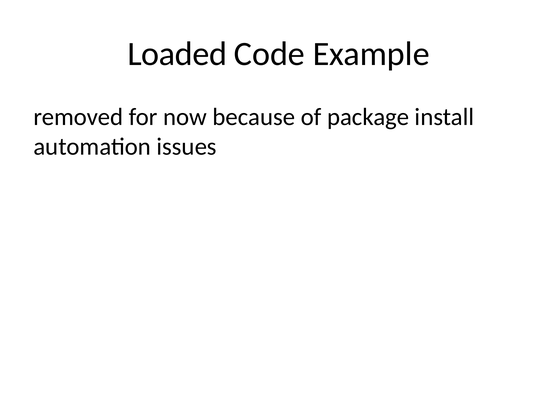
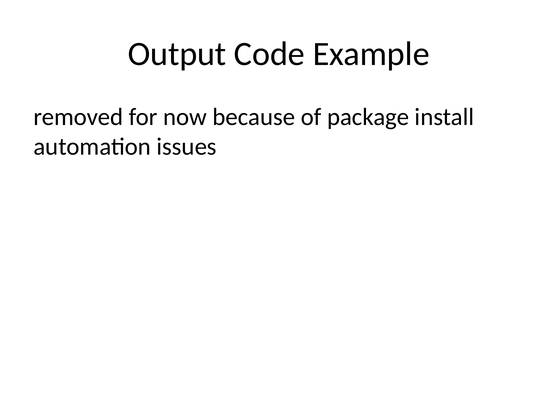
Loaded: Loaded -> Output (177, 54)
